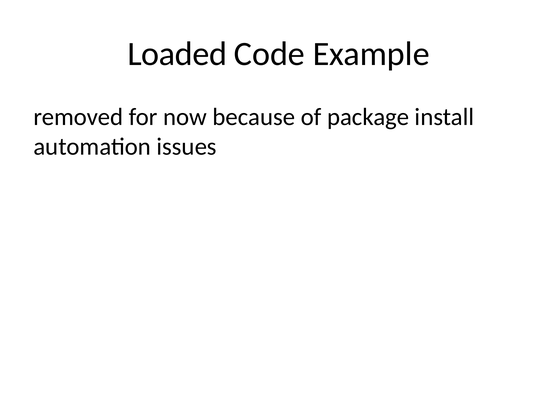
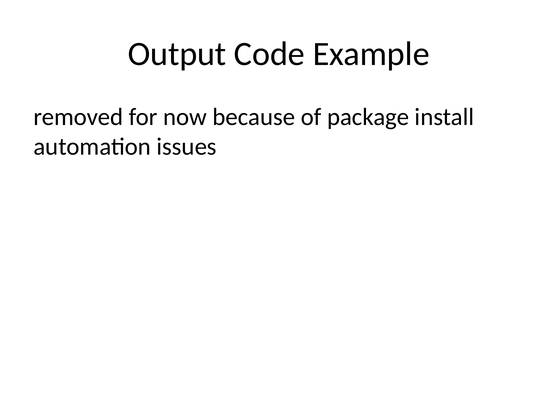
Loaded: Loaded -> Output (177, 54)
